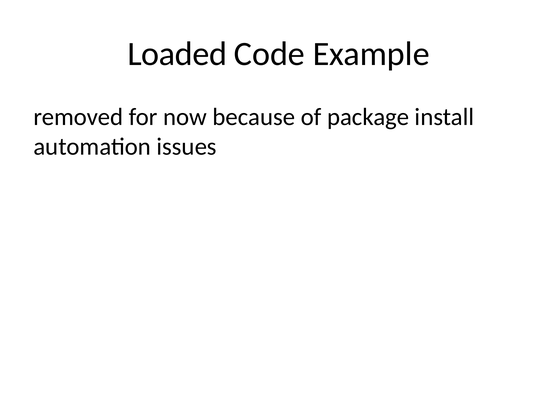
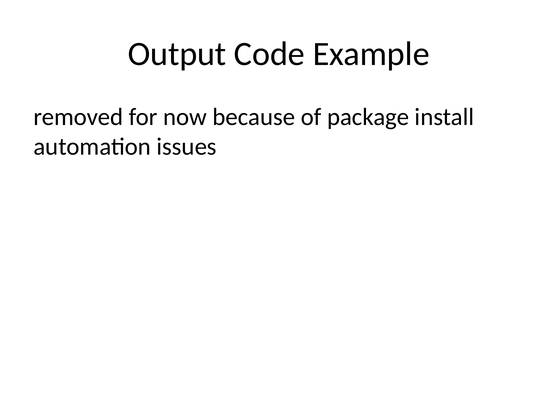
Loaded: Loaded -> Output (177, 54)
